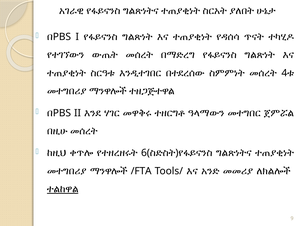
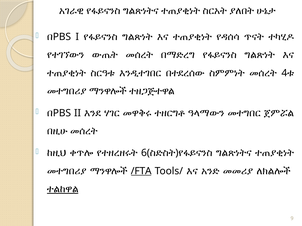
/FTA underline: none -> present (141, 171)
